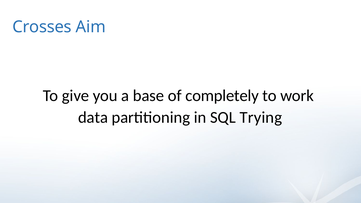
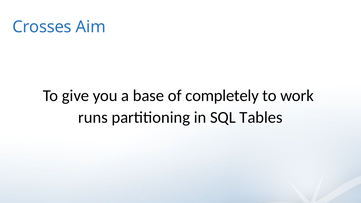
data: data -> runs (93, 117)
Trying: Trying -> Tables (261, 117)
